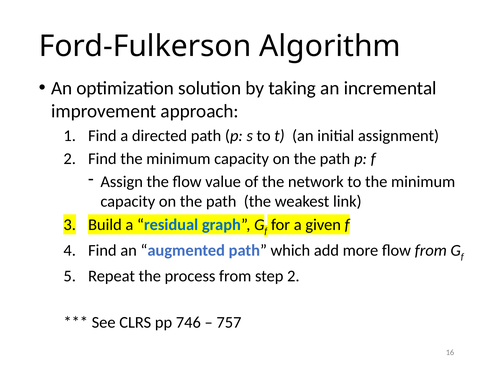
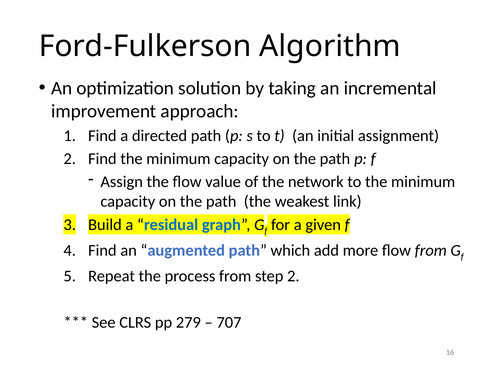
746: 746 -> 279 (188, 323)
757: 757 -> 707 (229, 323)
